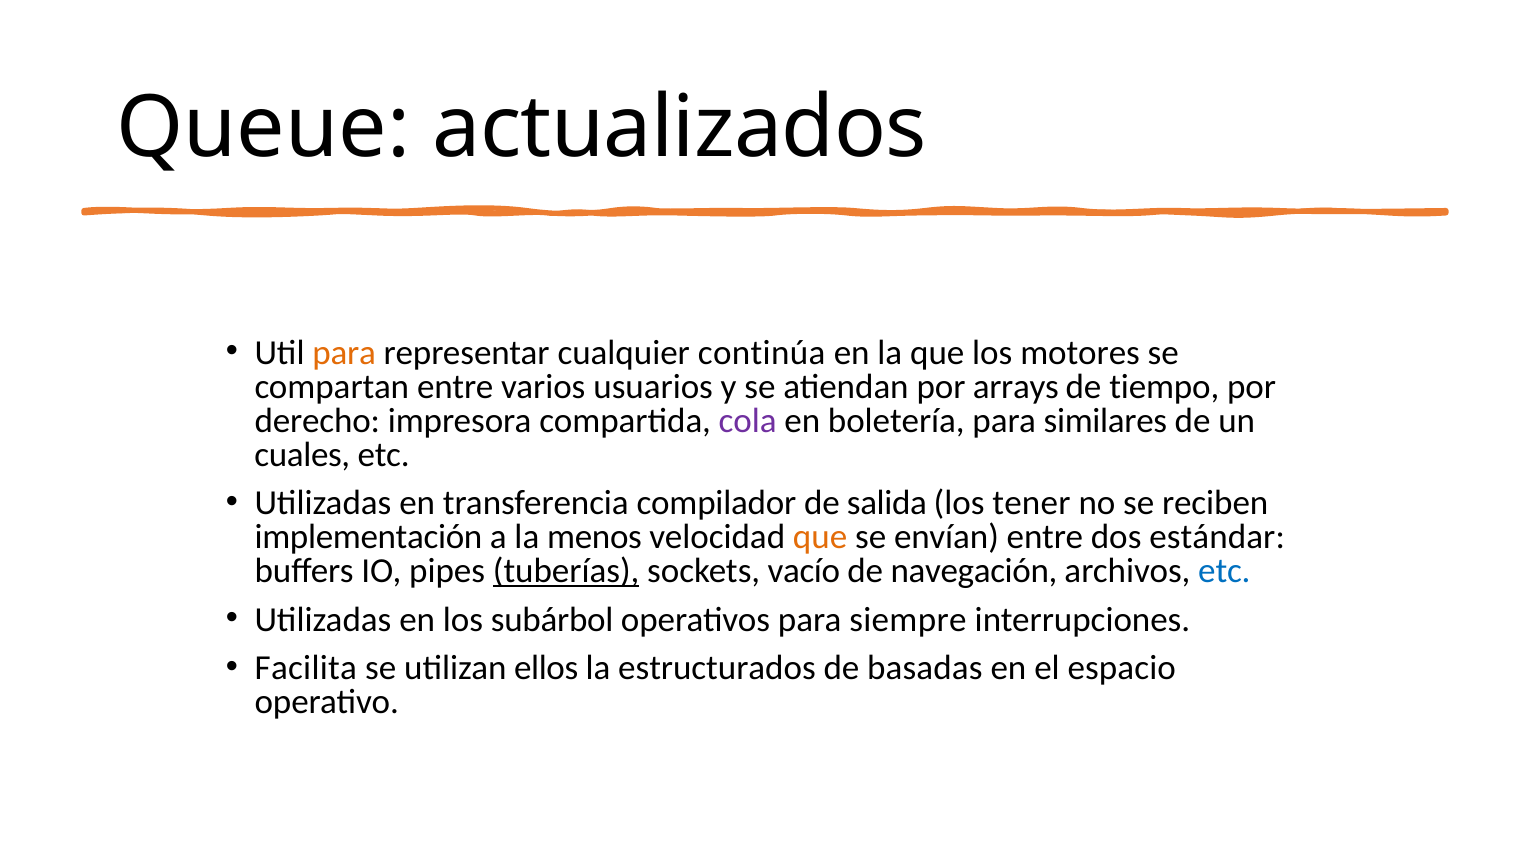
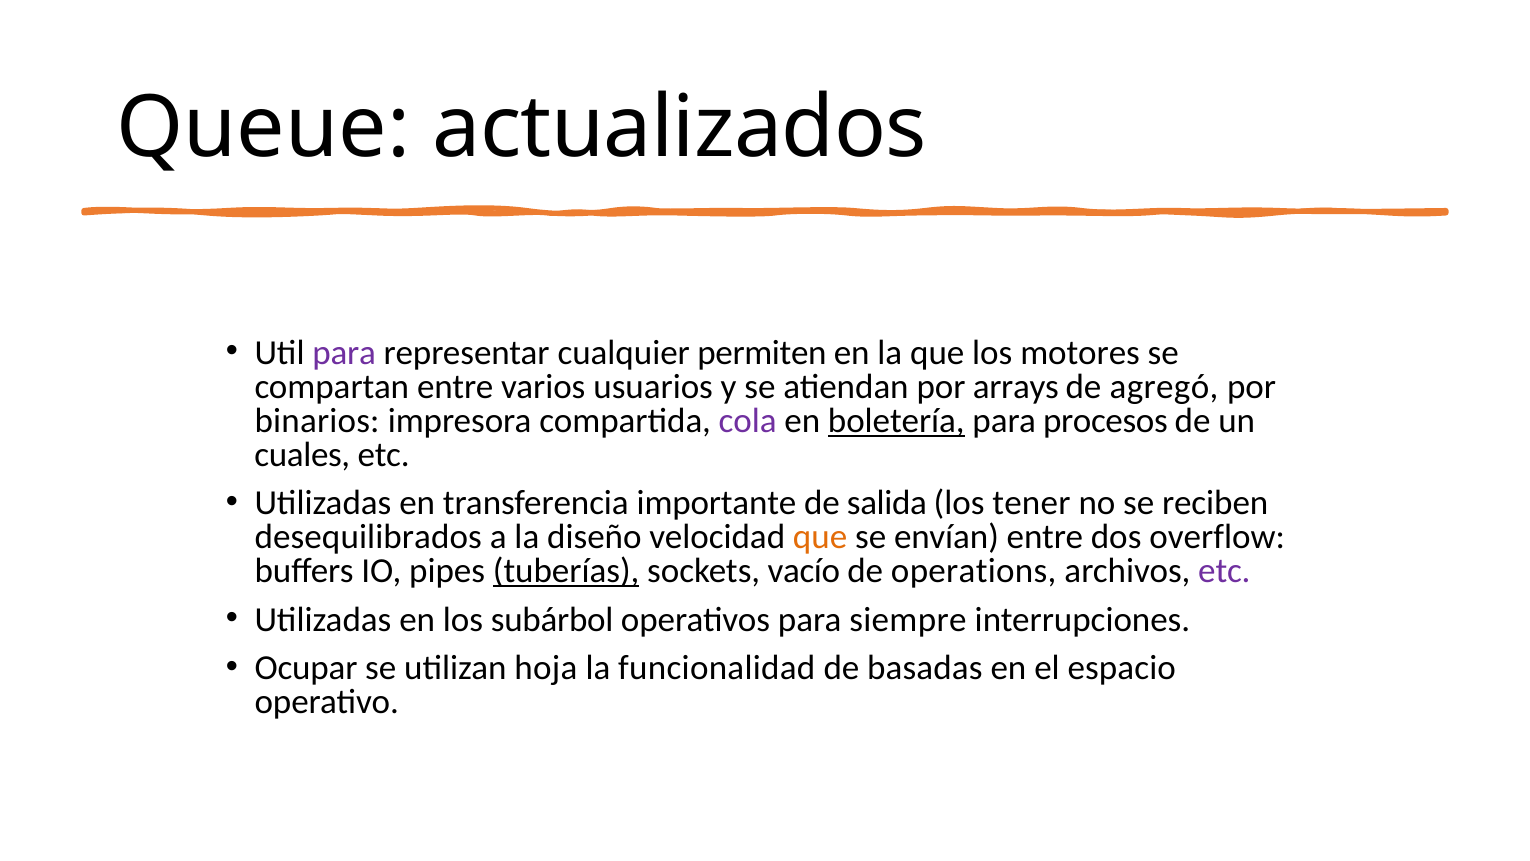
para colour: orange -> purple (344, 352)
continúa: continúa -> permiten (762, 352)
tiempo: tiempo -> agregó (1164, 386)
derecho: derecho -> binarios (317, 420)
boletería underline: none -> present (896, 420)
similares: similares -> procesos (1105, 420)
compilador: compilador -> importante (716, 503)
implementación: implementación -> desequilibrados (368, 537)
menos: menos -> diseño (594, 537)
estándar: estándar -> overflow (1217, 537)
navegación: navegación -> operations (974, 571)
etc colour: blue -> purple (1224, 571)
Facilita: Facilita -> Ocupar (306, 668)
ellos: ellos -> hoja (546, 668)
estructurados: estructurados -> funcionalidad (717, 668)
